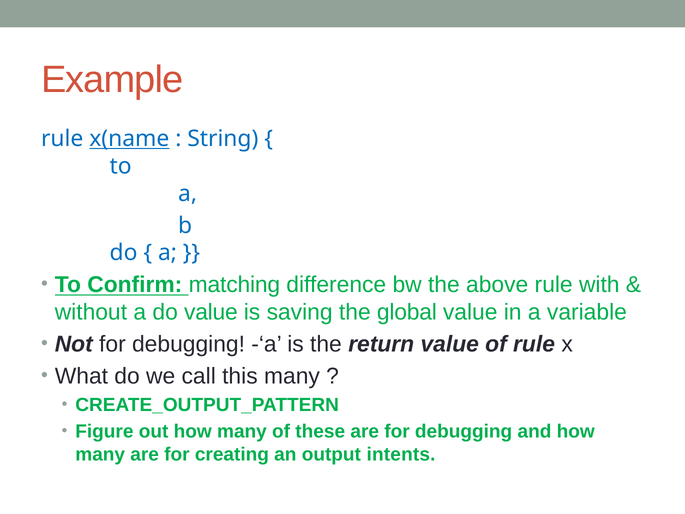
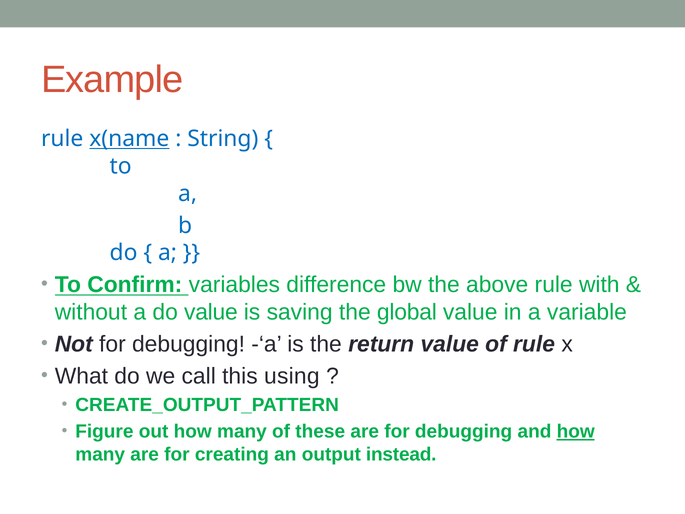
matching: matching -> variables (234, 285)
this many: many -> using (292, 376)
how underline: none -> present (576, 431)
intents: intents -> instead (401, 454)
